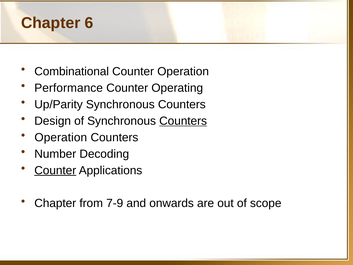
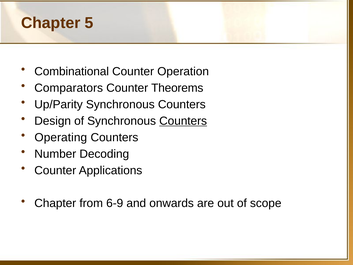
6: 6 -> 5 (89, 23)
Performance: Performance -> Comparators (69, 88)
Operating: Operating -> Theorems (177, 88)
Operation: Operation -> Operating (61, 137)
Counter underline: present -> none (55, 170)
7-9: 7-9 -> 6-9 (115, 203)
